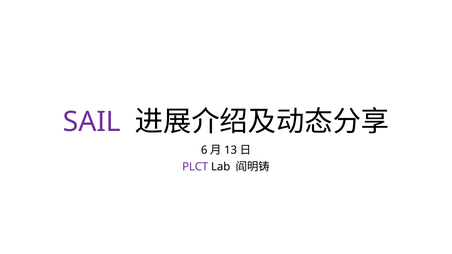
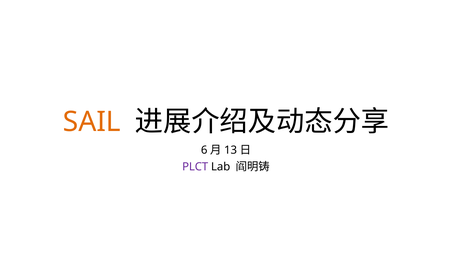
SAIL colour: purple -> orange (92, 122)
